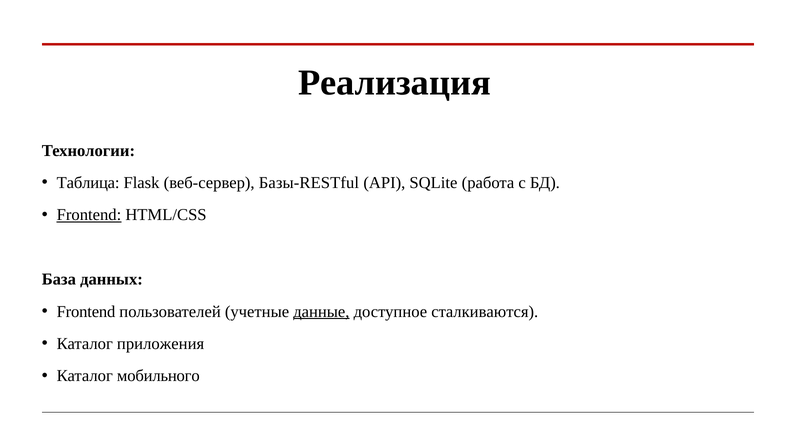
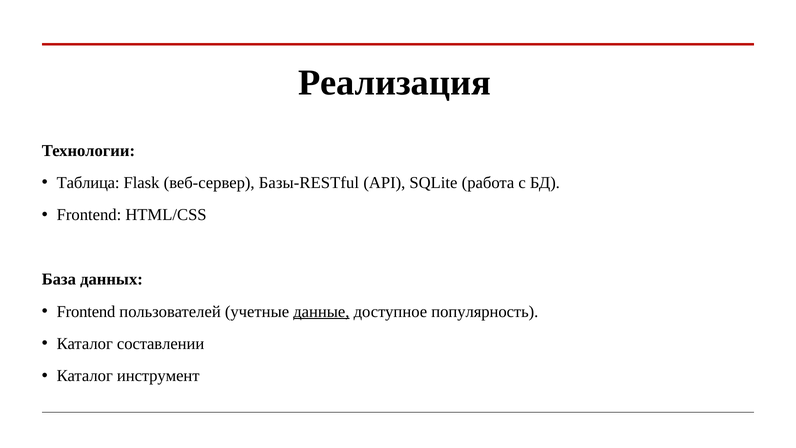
Frontend underline: present -> none (89, 215)
сталкиваются: сталкиваются -> популярность (485, 311)
приложения: приложения -> составлении (161, 344)
мобильного: мобильного -> инструмент (158, 376)
